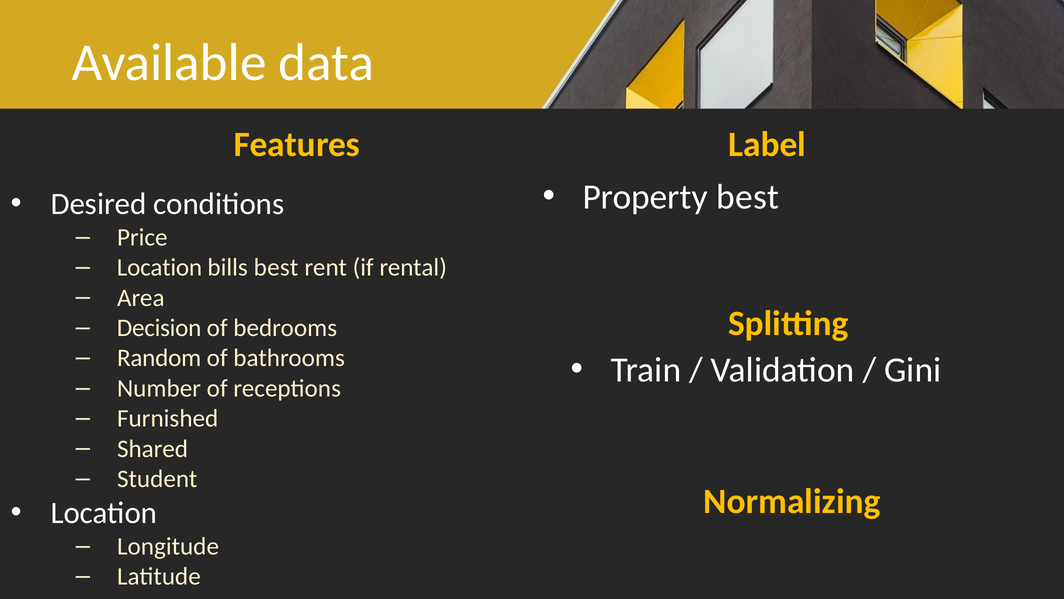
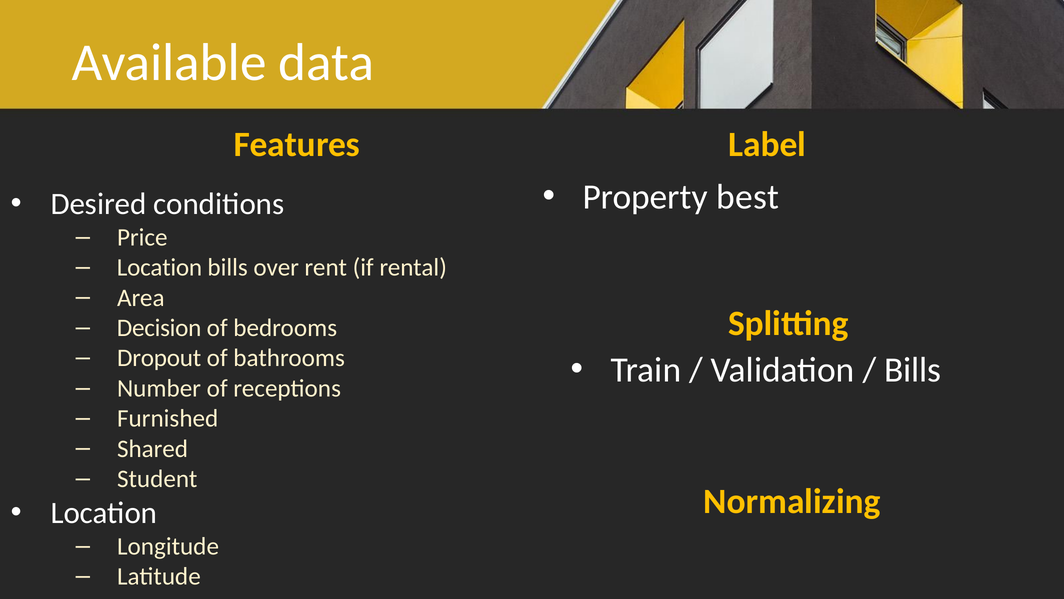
bills best: best -> over (276, 267)
Random: Random -> Dropout (159, 358)
Gini: Gini -> Bills (913, 370)
